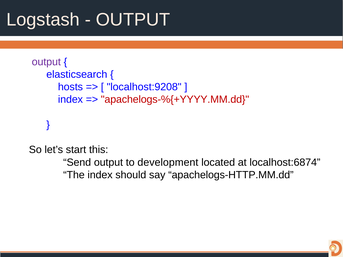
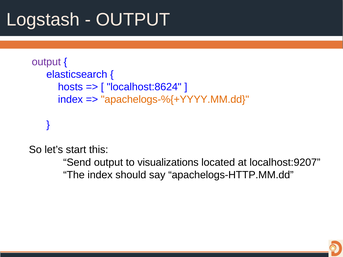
localhost:9208: localhost:9208 -> localhost:8624 (144, 87)
apachelogs-%{+YYYY.MM.dd colour: red -> orange (175, 100)
development: development -> visualizations (168, 162)
localhost:6874: localhost:6874 -> localhost:9207 (285, 162)
